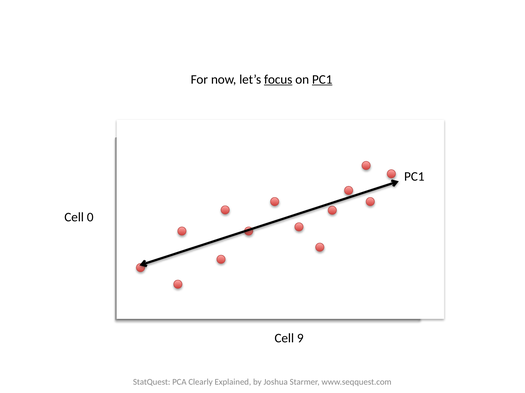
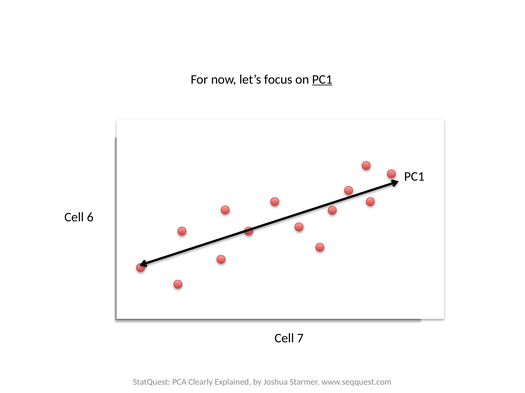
focus underline: present -> none (278, 80)
0: 0 -> 6 (90, 218)
9: 9 -> 7 (300, 339)
